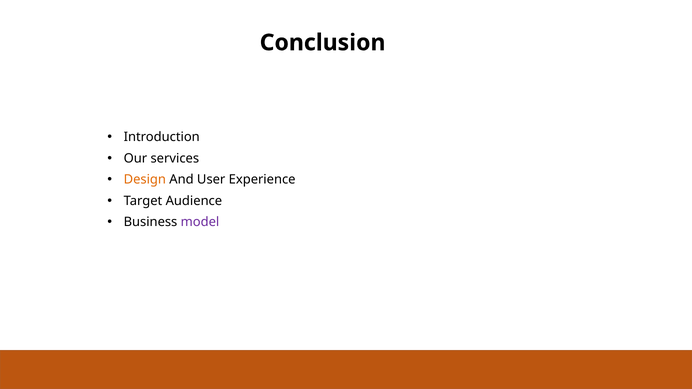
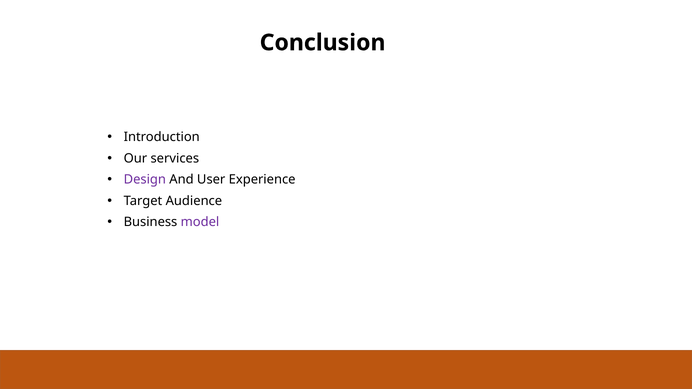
Design colour: orange -> purple (145, 180)
